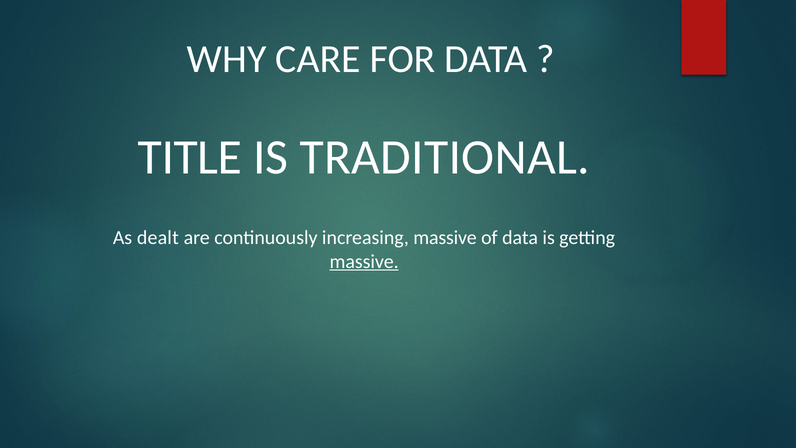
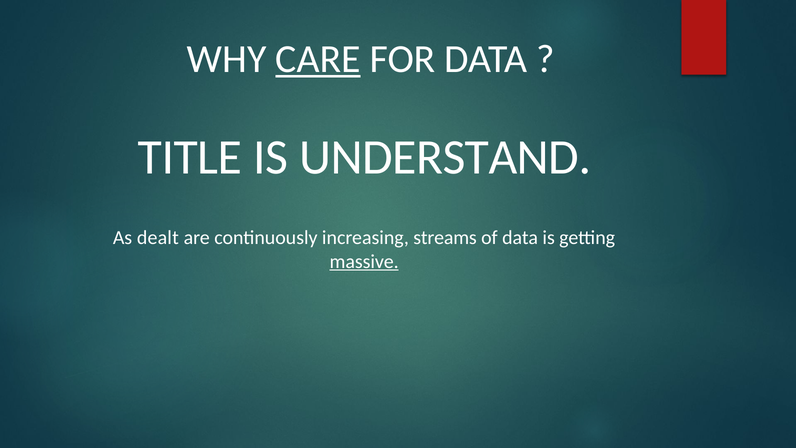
CARE underline: none -> present (318, 59)
TRADITIONAL: TRADITIONAL -> UNDERSTAND (445, 157)
increasing massive: massive -> streams (445, 237)
